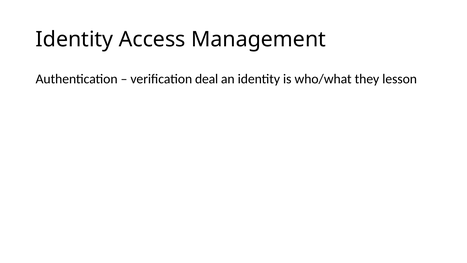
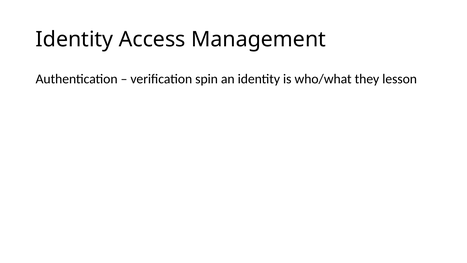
deal: deal -> spin (207, 79)
